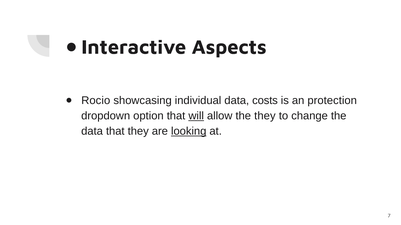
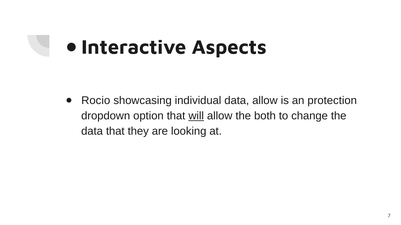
data costs: costs -> allow (265, 101)
the they: they -> both (265, 116)
looking underline: present -> none (189, 132)
